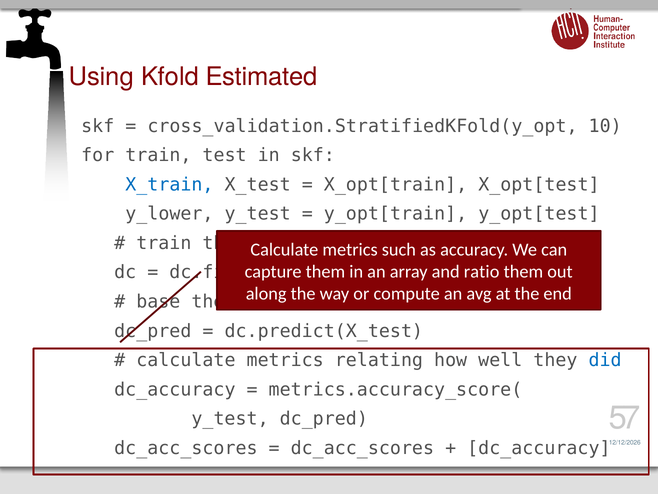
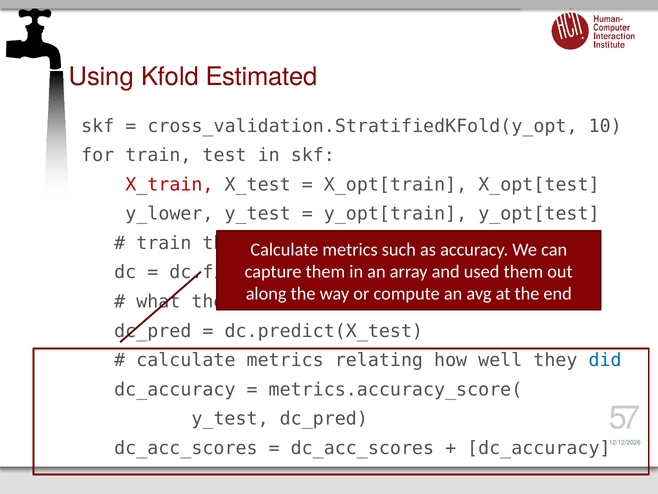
X_train colour: blue -> red (169, 184)
ratio: ratio -> used (482, 271)
base: base -> what (158, 301)
